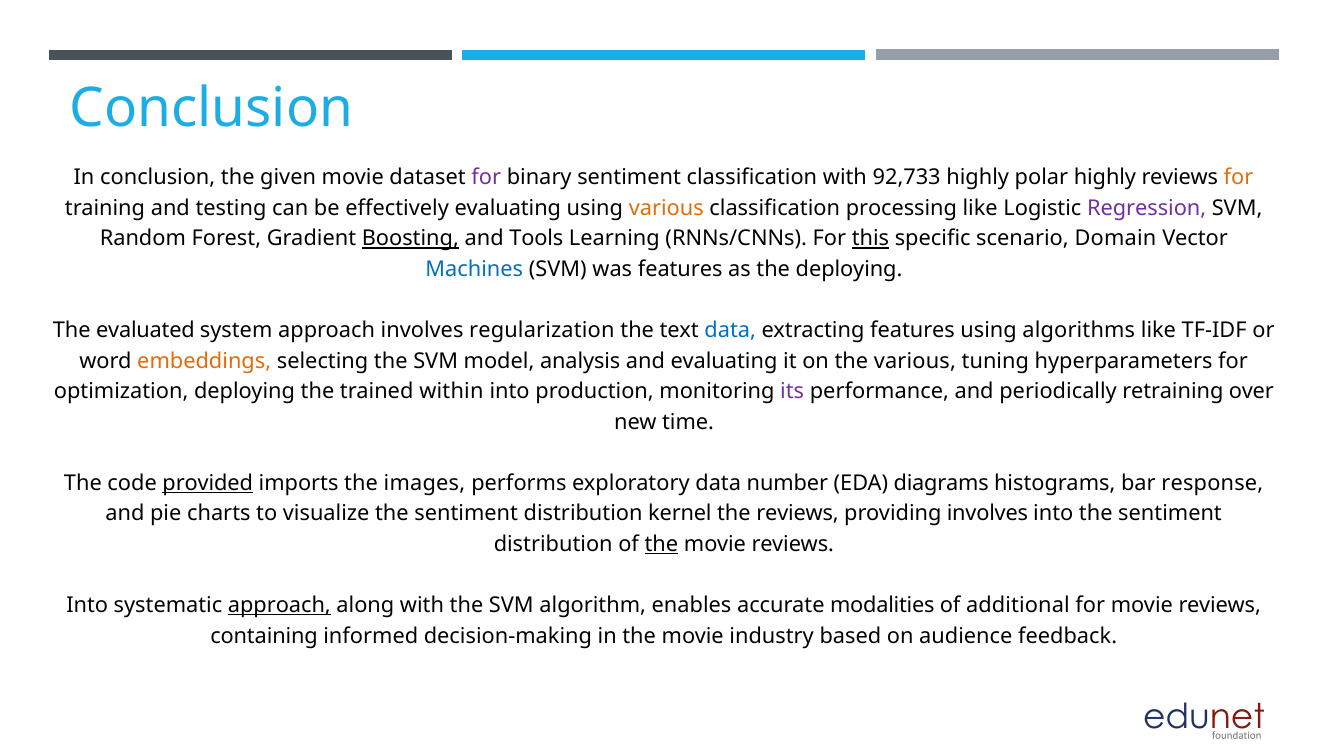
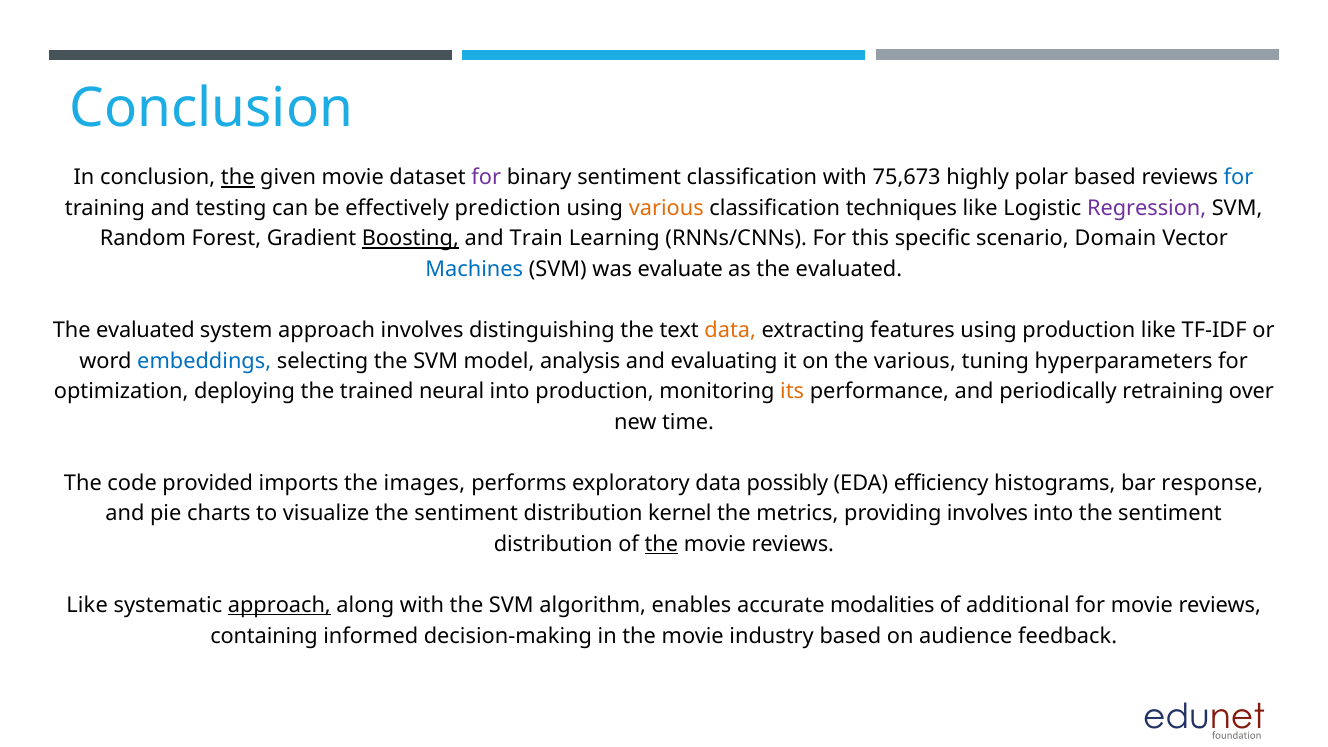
the underline: none -> present (238, 178)
92,733: 92,733 -> 75,673 (907, 178)
polar highly: highly -> based (1105, 178)
for colour: orange -> blue (1239, 178)
effectively evaluating: evaluating -> prediction (508, 208)
processing: processing -> techniques (901, 208)
Tools: Tools -> Train (536, 239)
this underline: present -> none (870, 239)
was features: features -> evaluate (680, 269)
as the deploying: deploying -> evaluated (849, 269)
regularization: regularization -> distinguishing (542, 330)
data colour: blue -> orange (730, 330)
using algorithms: algorithms -> production (1079, 330)
embeddings colour: orange -> blue (204, 361)
within: within -> neural (452, 392)
its colour: purple -> orange (792, 392)
provided underline: present -> none (208, 483)
number: number -> possibly (787, 483)
diagrams: diagrams -> efficiency (941, 483)
the reviews: reviews -> metrics (797, 514)
Into: Into -> Like (87, 605)
